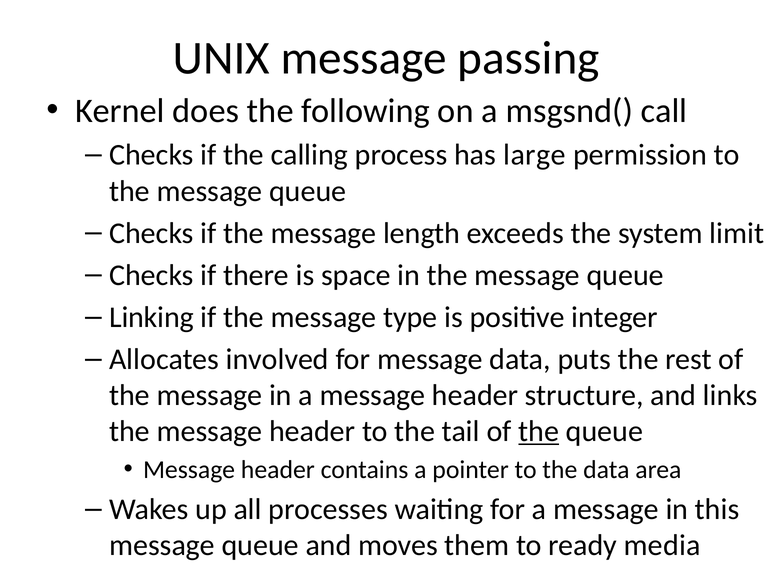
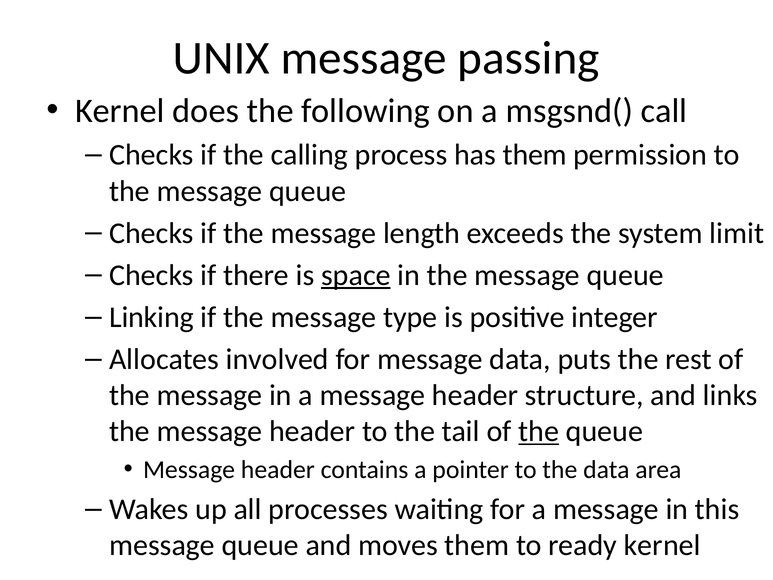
has large: large -> them (535, 155)
space underline: none -> present (356, 275)
ready media: media -> kernel (662, 545)
